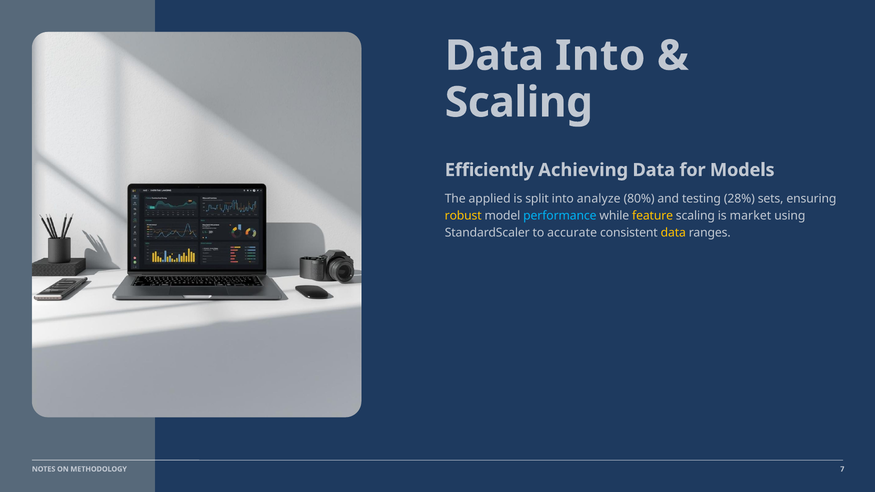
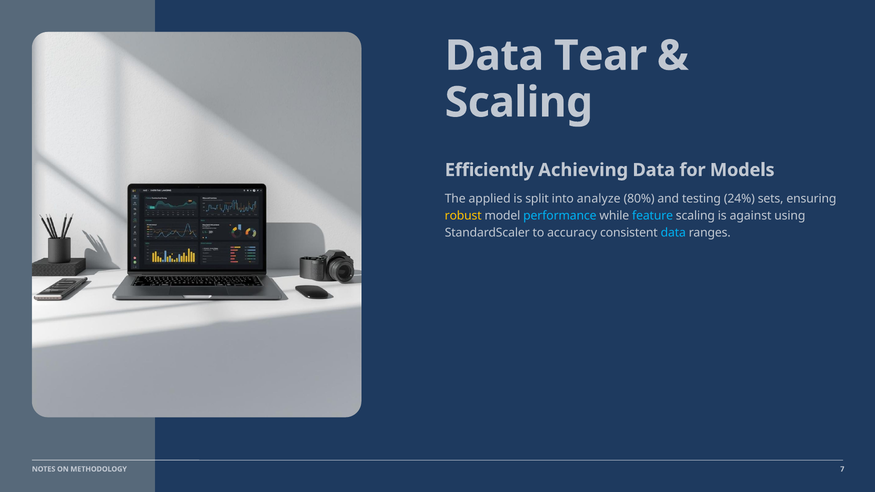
Data Into: Into -> Tear (601, 56)
28%: 28% -> 24% (739, 199)
feature colour: yellow -> light blue (653, 216)
market: market -> against (751, 216)
accurate: accurate -> accuracy (572, 233)
data colour: yellow -> light blue (673, 233)
